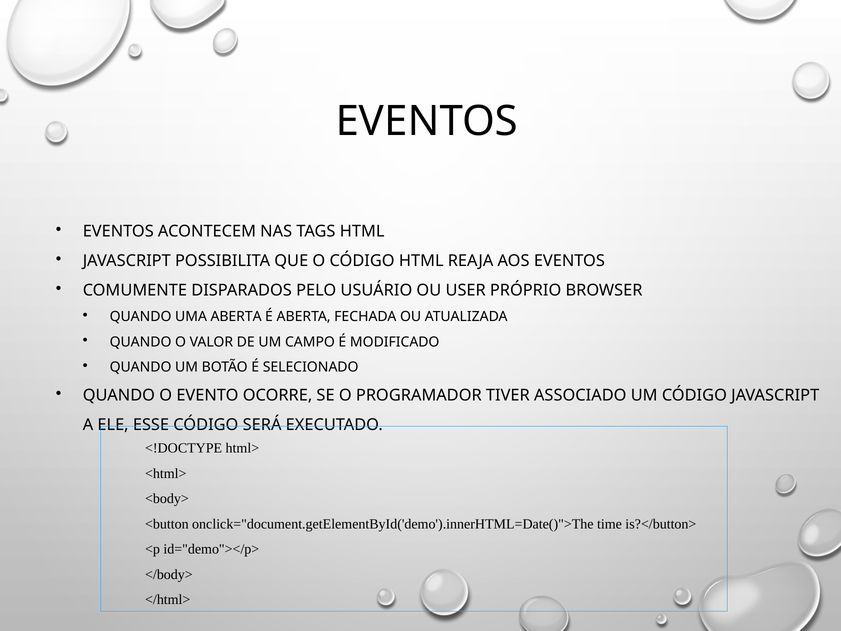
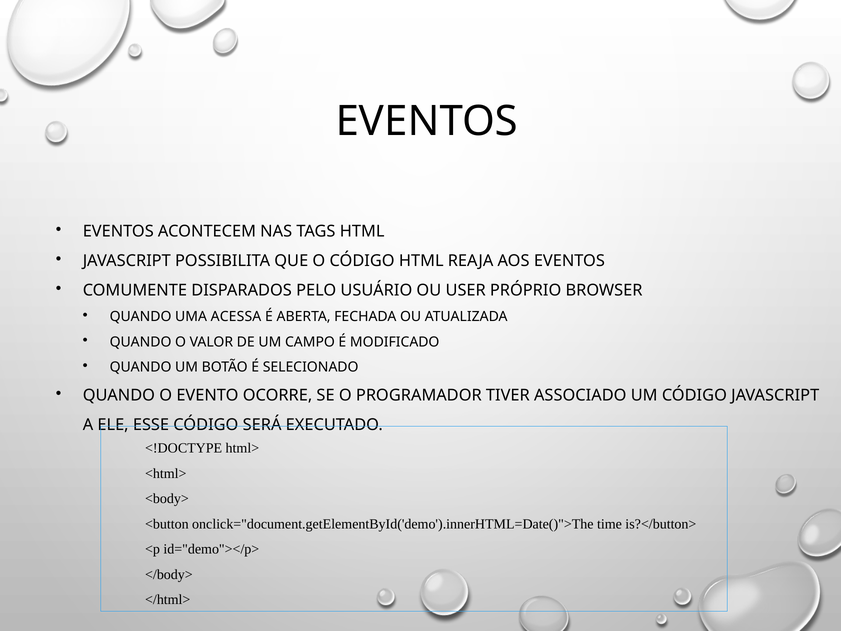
UMA ABERTA: ABERTA -> ACESSA (236, 317)
